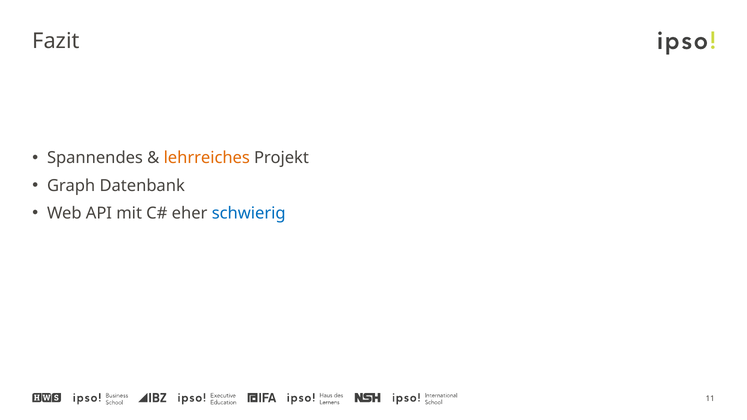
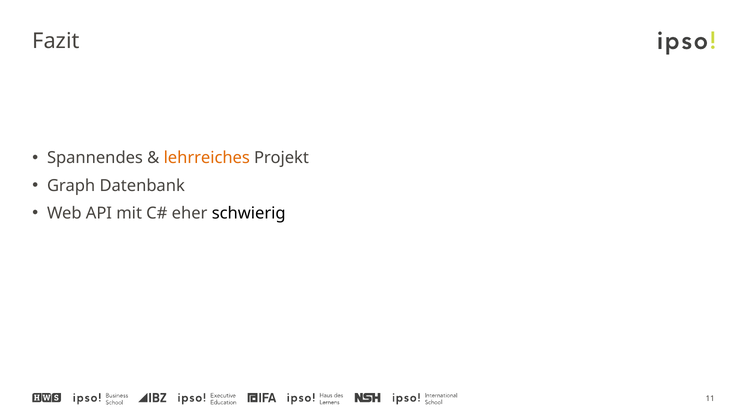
schwierig colour: blue -> black (249, 214)
